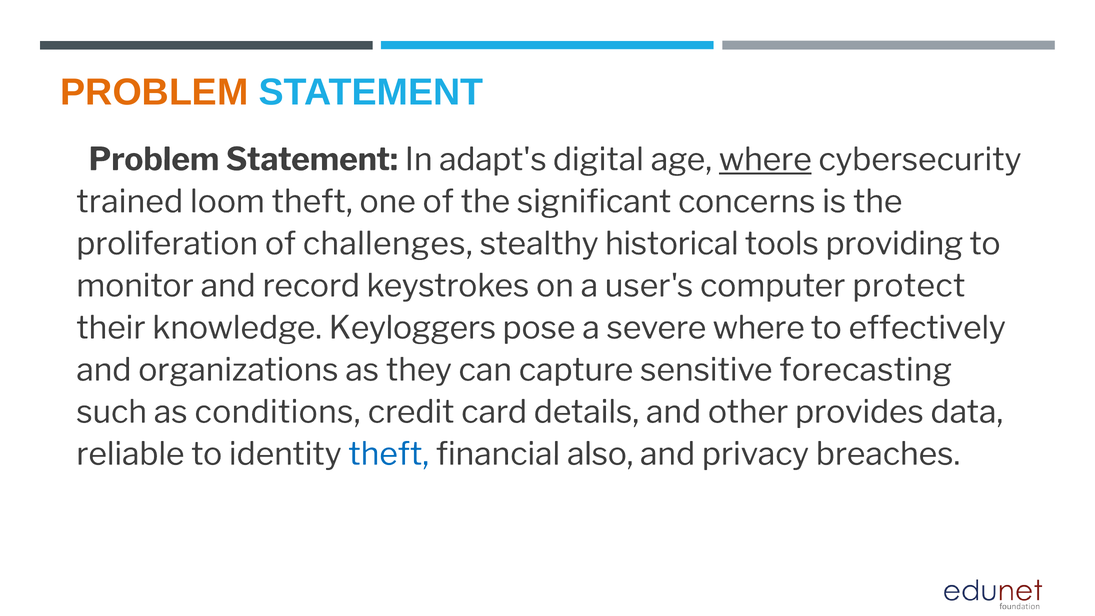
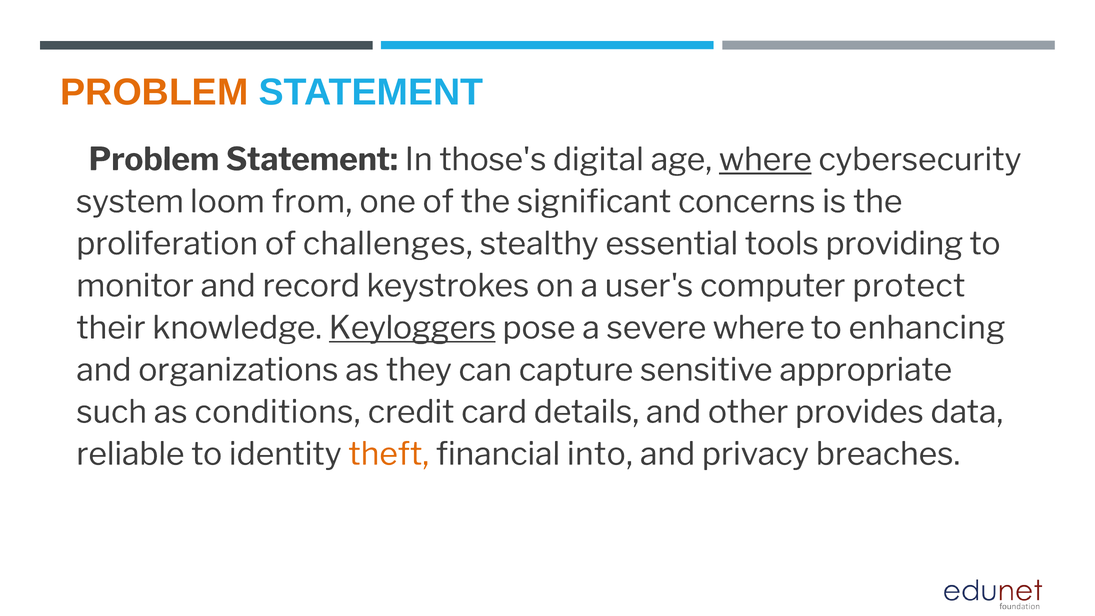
adapt's: adapt's -> those's (493, 160)
trained: trained -> system (130, 202)
loom theft: theft -> from (312, 202)
historical: historical -> essential (672, 244)
Keyloggers underline: none -> present (412, 328)
effectively: effectively -> enhancing (927, 328)
forecasting: forecasting -> appropriate (866, 370)
theft colour: blue -> orange (389, 454)
also: also -> into (600, 454)
